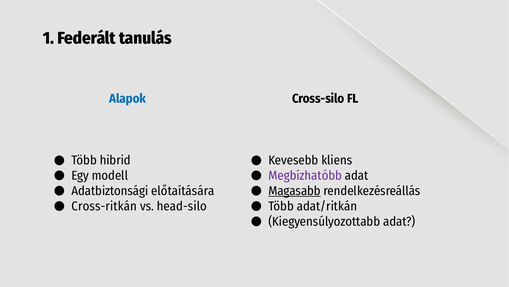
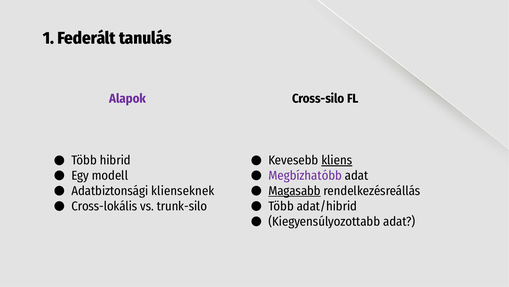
Alapok colour: blue -> purple (128, 98)
kliens underline: none -> present (337, 160)
előtaítására: előtaítására -> klienseknek (183, 190)
Cross-ritkán: Cross-ritkán -> Cross-lokális (104, 206)
head-silo: head-silo -> trunk-silo (182, 206)
adat/ritkán: adat/ritkán -> adat/hibrid (327, 206)
